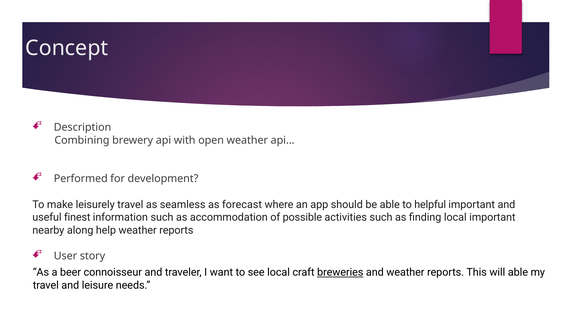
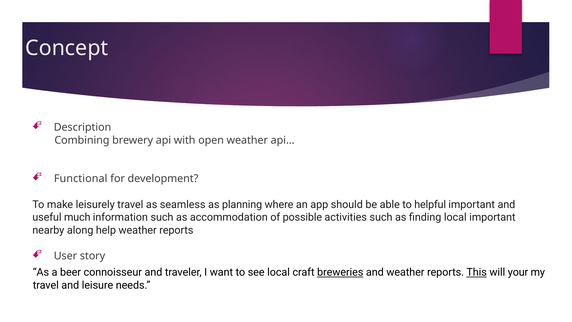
Performed: Performed -> Functional (81, 179)
forecast: forecast -> planning (242, 204)
finest: finest -> much (77, 217)
This underline: none -> present (477, 272)
will able: able -> your (518, 272)
